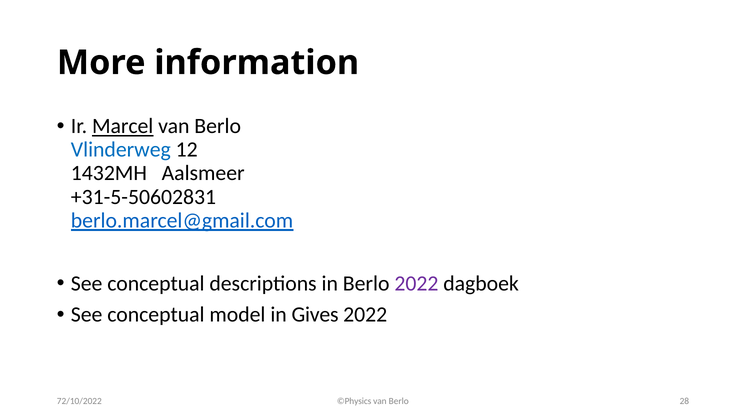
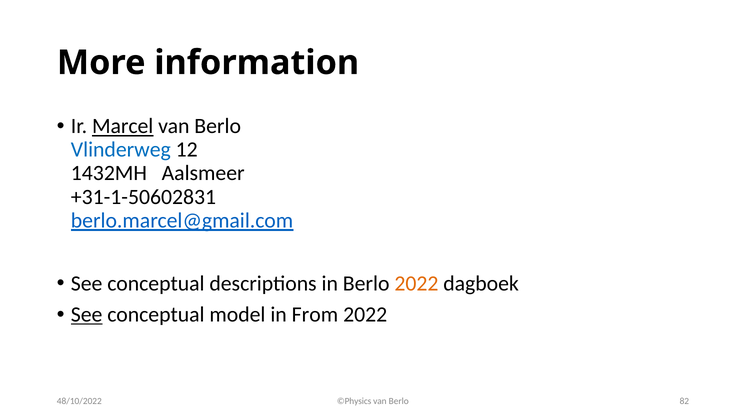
+31-5-50602831: +31-5-50602831 -> +31-1-50602831 (143, 197)
2022 colour: purple -> orange (416, 283)
See underline: none -> present (87, 314)
Gives: Gives -> From (315, 314)
28: 28 -> 82 (684, 401)
72/10/2022: 72/10/2022 -> 48/10/2022 (79, 401)
